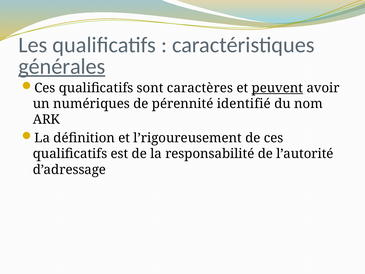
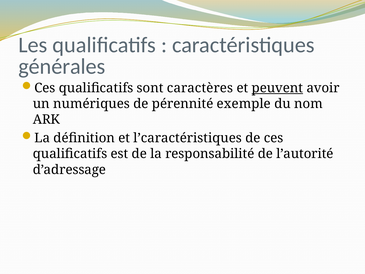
générales underline: present -> none (62, 66)
identifié: identifié -> exemple (244, 104)
l’rigoureusement: l’rigoureusement -> l’caractéristiques (188, 138)
